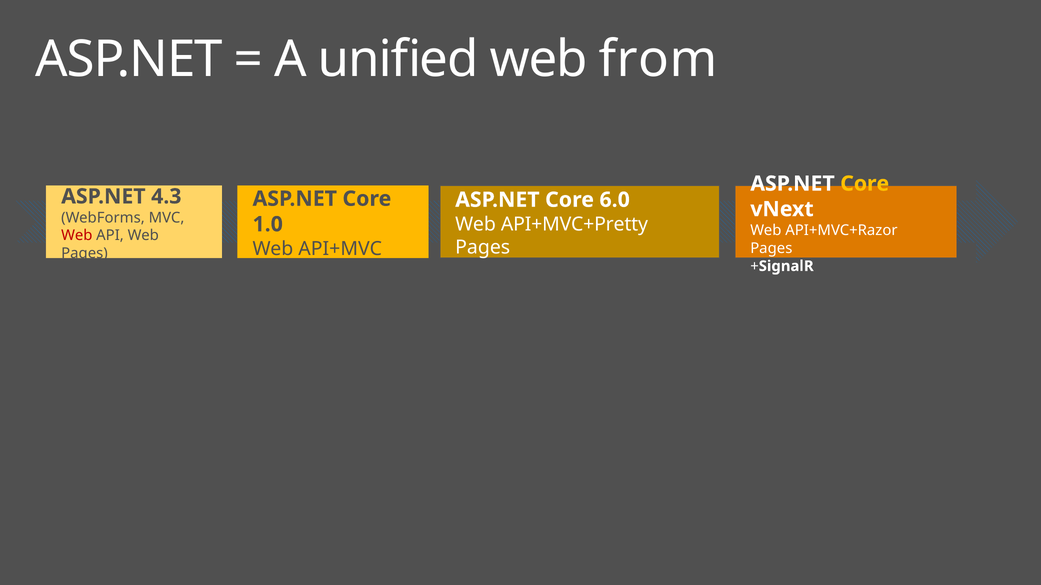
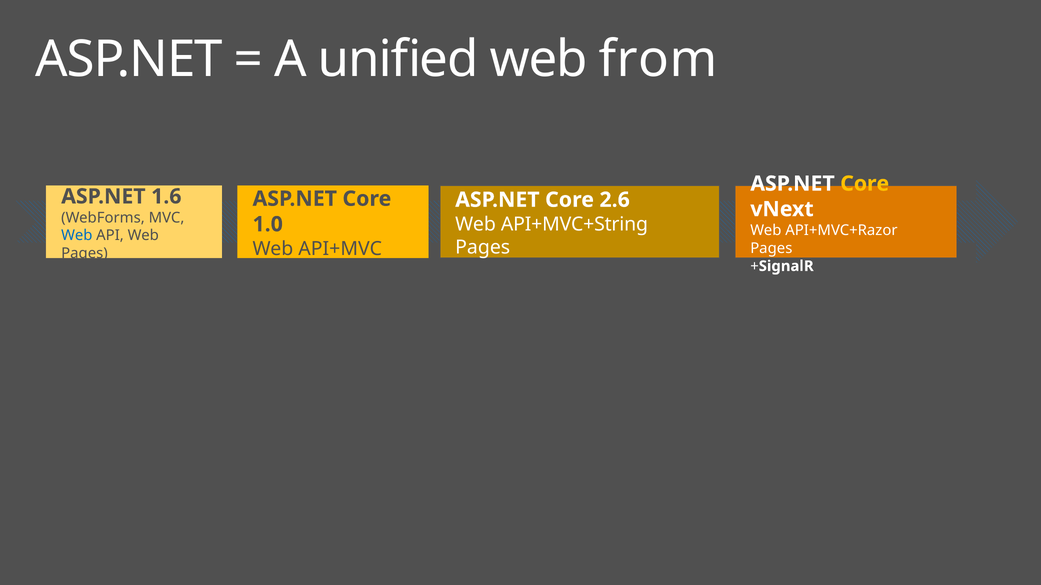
4.3: 4.3 -> 1.6 (166, 197)
6.0: 6.0 -> 2.6 (615, 200)
API+MVC+Pretty: API+MVC+Pretty -> API+MVC+String (574, 224)
Web colour: red -> blue (77, 236)
